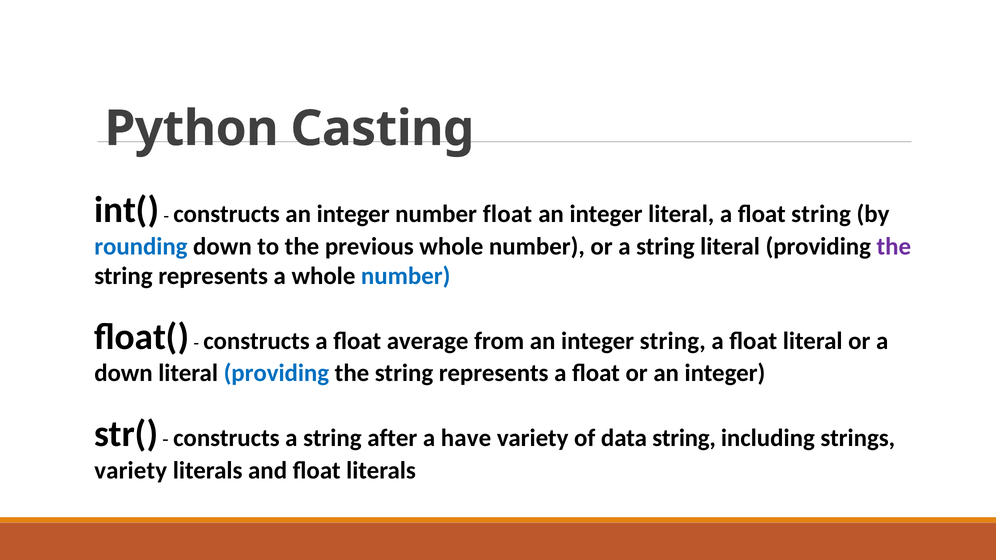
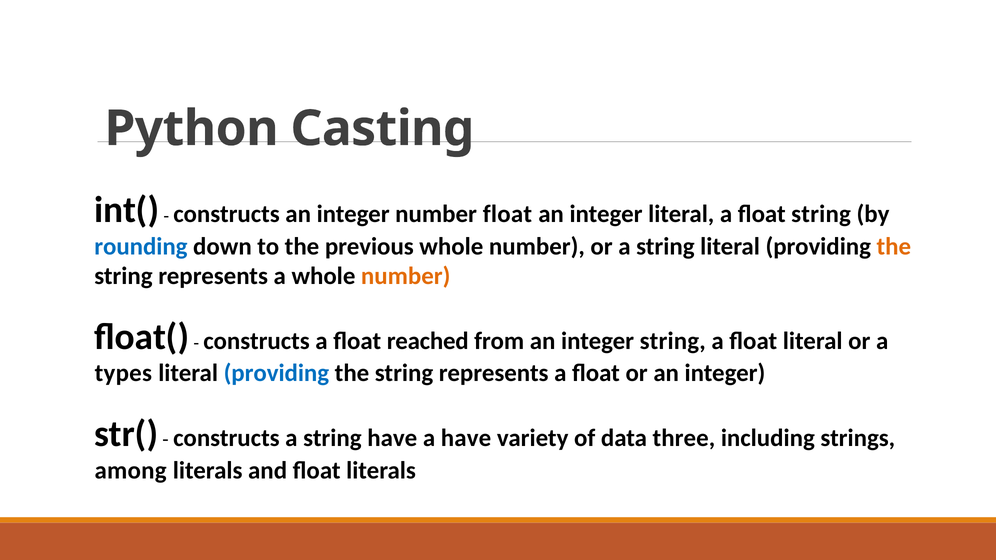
the colour: purple -> orange (894, 246)
number colour: blue -> orange (406, 276)
average: average -> reached (428, 341)
down: down -> types (123, 373)
string after: after -> have (392, 438)
data string: string -> three (684, 438)
variety: variety -> among (131, 471)
